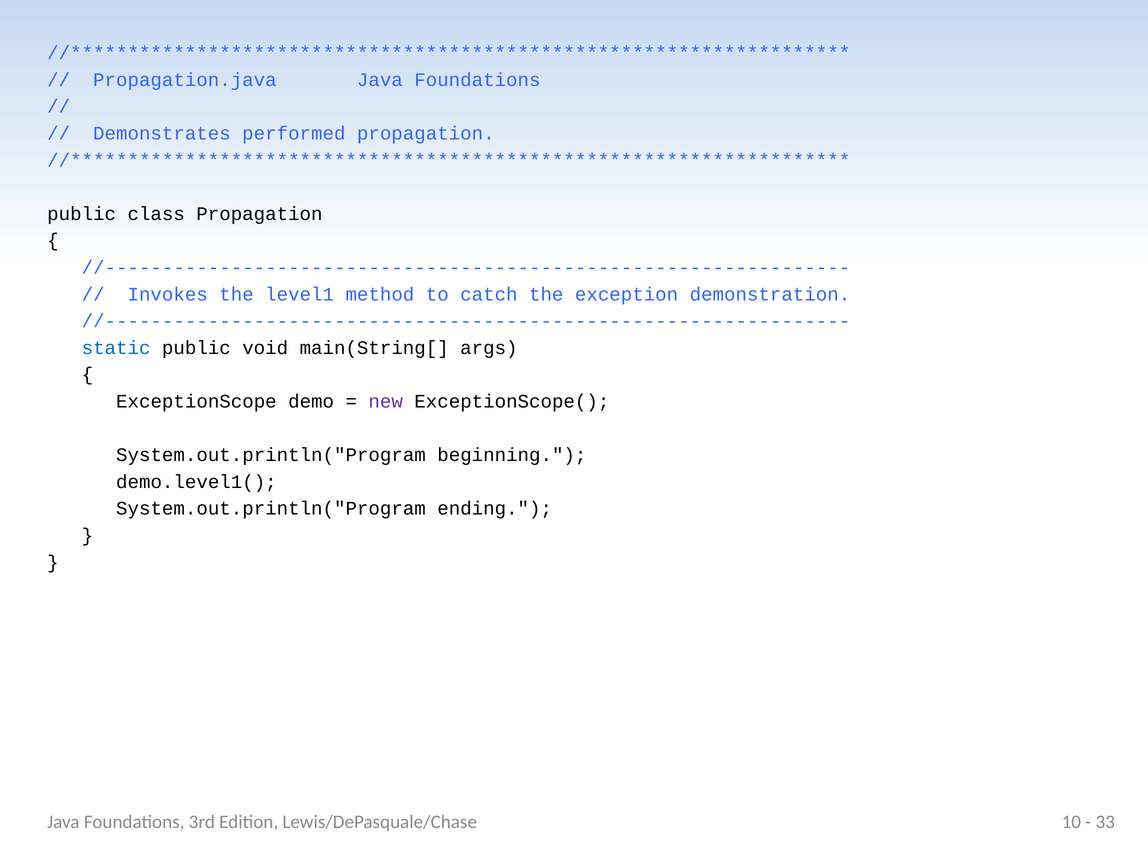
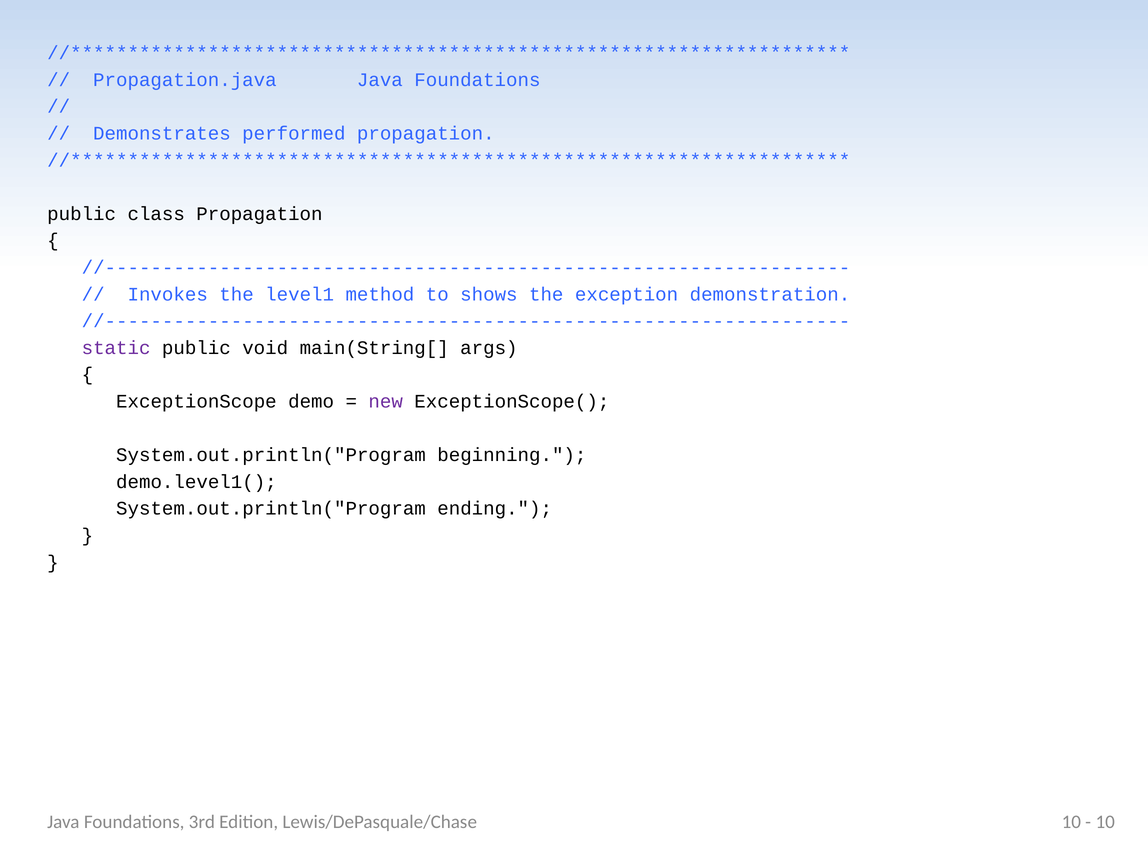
catch: catch -> shows (489, 294)
static colour: blue -> purple (116, 348)
33: 33 -> 10 (1105, 822)
